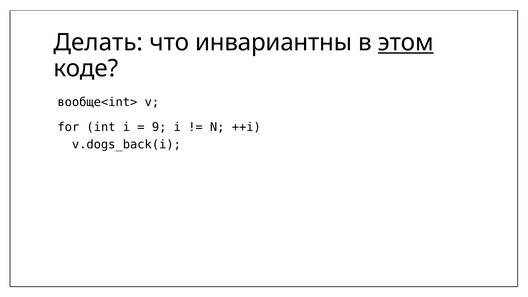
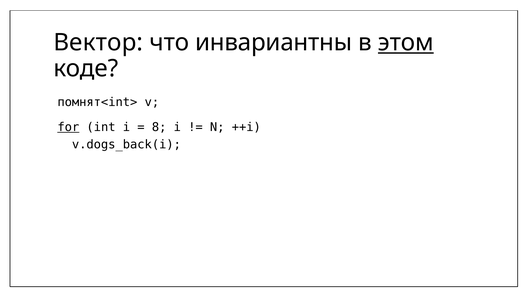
Делать: Делать -> Вектор (98, 43)
вообще<int>: вообще<int> -> помнят<int> (97, 102)
for underline: none -> present (68, 127)
9: 9 -> 8 (159, 127)
